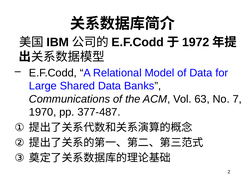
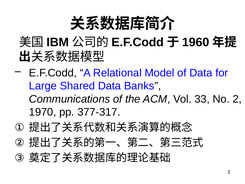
1972: 1972 -> 1960 (196, 42)
63: 63 -> 33 (202, 99)
No 7: 7 -> 2 (237, 99)
377-487: 377-487 -> 377-317 (99, 112)
